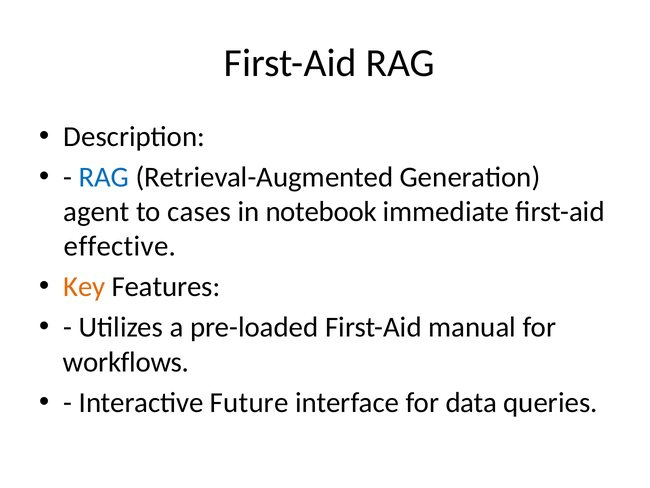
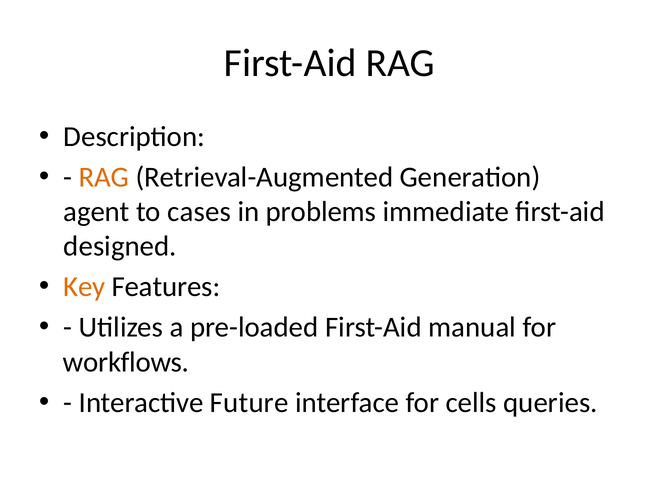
RAG colour: blue -> orange (104, 177)
notebook: notebook -> problems (321, 211)
effective: effective -> designed (120, 246)
data: data -> cells (471, 402)
